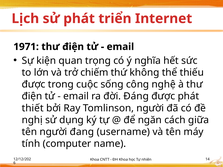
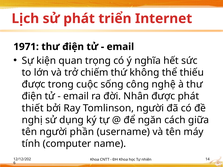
Đáng: Đáng -> Nhân (136, 96)
đang: đang -> phần (82, 132)
